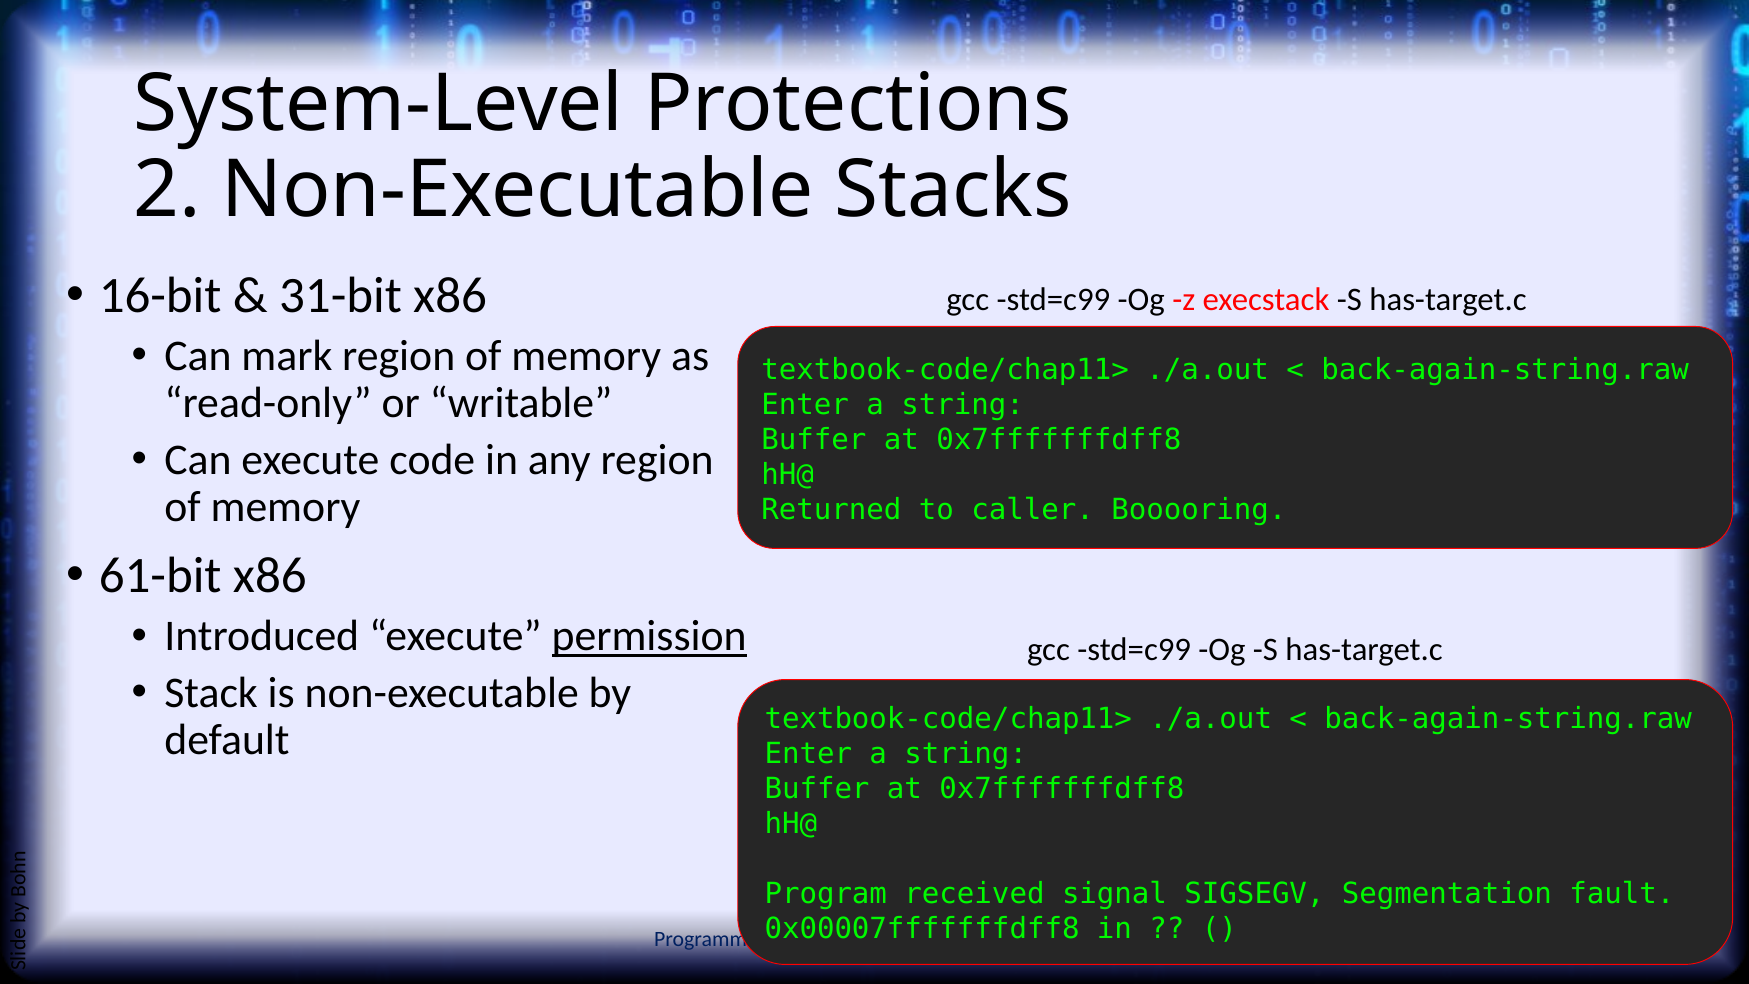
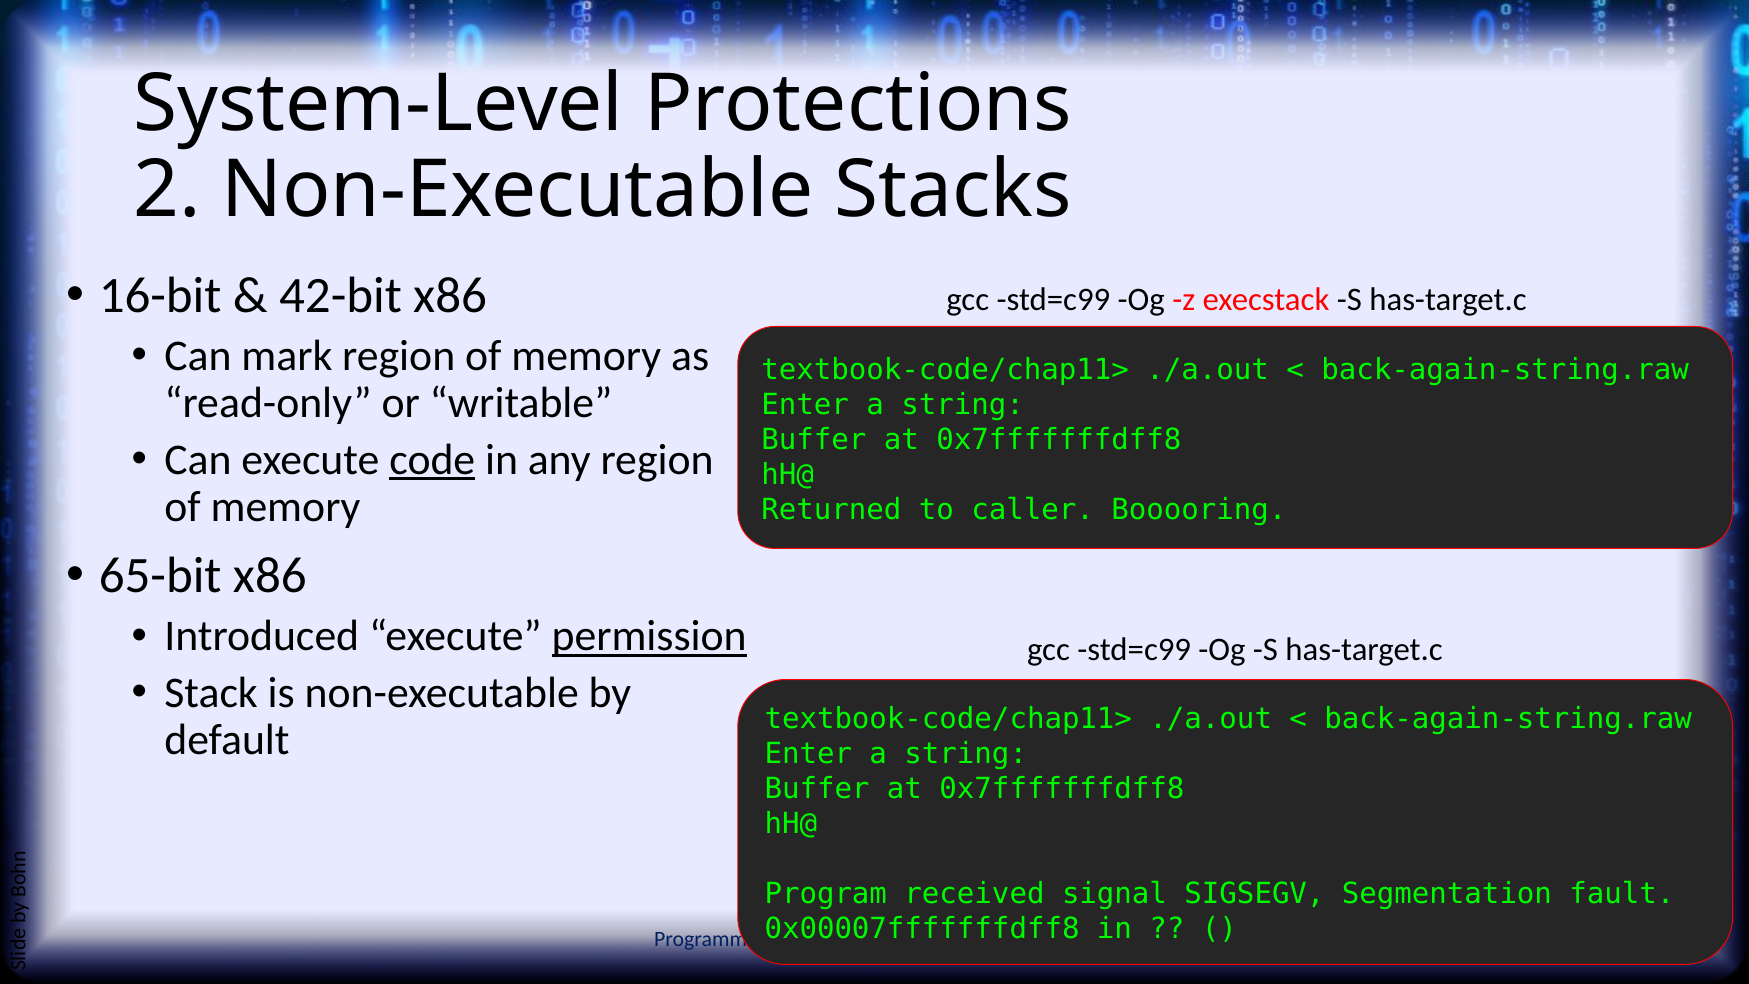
31-bit: 31-bit -> 42-bit (341, 296)
code underline: none -> present (432, 459)
61-bit: 61-bit -> 65-bit (160, 576)
